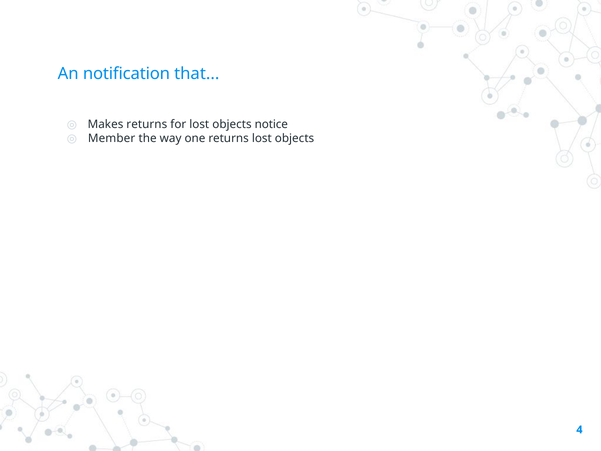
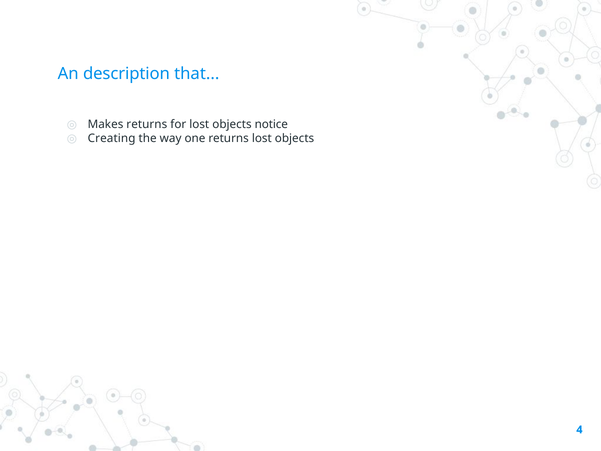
notification: notification -> description (126, 74)
Member: Member -> Creating (112, 138)
